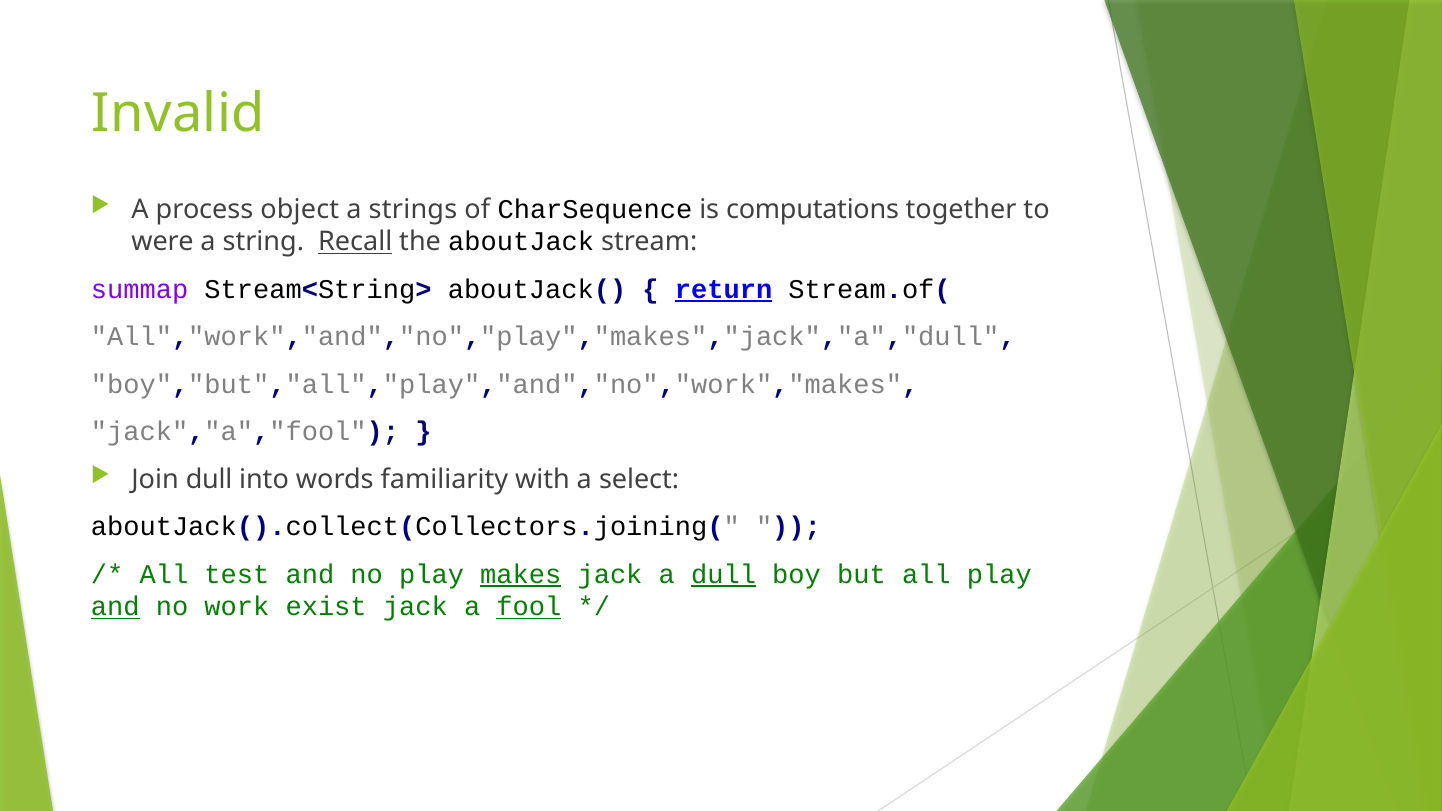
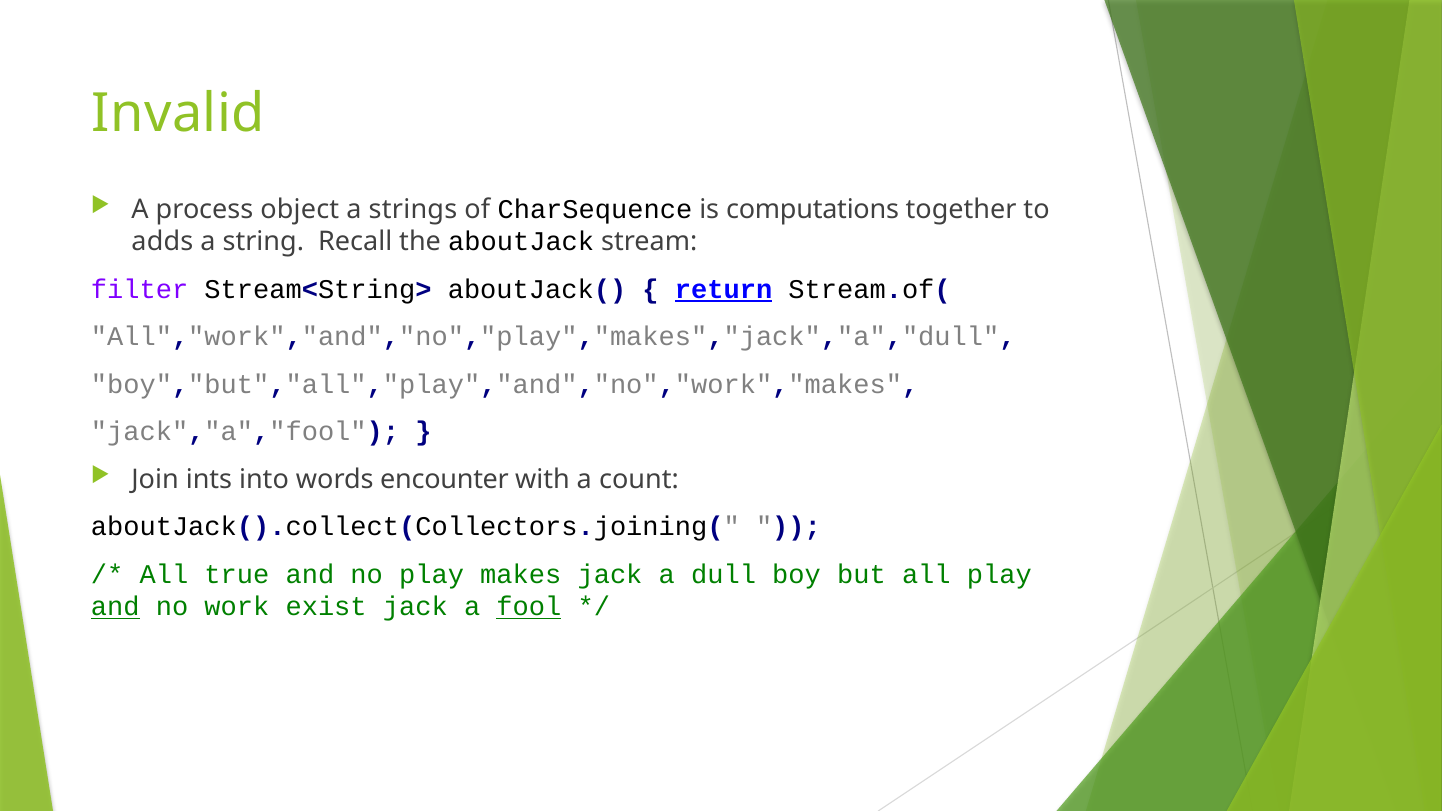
were: were -> adds (162, 242)
Recall underline: present -> none (355, 242)
summap: summap -> filter (140, 290)
Join dull: dull -> ints (209, 479)
familiarity: familiarity -> encounter (445, 479)
select: select -> count (639, 479)
test: test -> true (237, 574)
makes underline: present -> none (521, 574)
dull underline: present -> none (724, 574)
